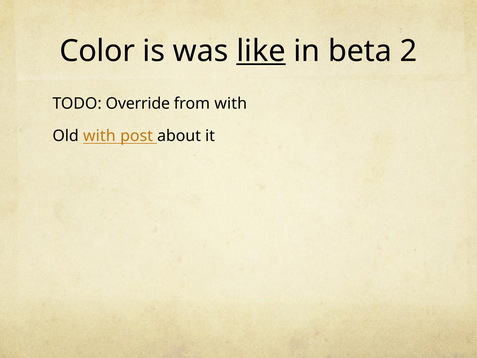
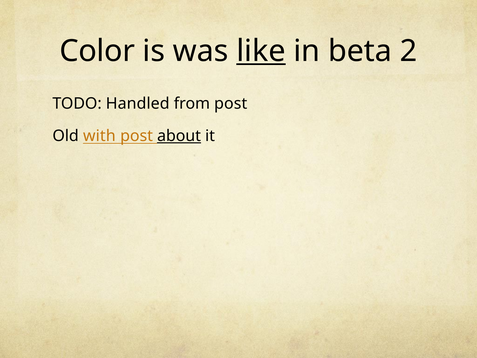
Override: Override -> Handled (138, 104)
from with: with -> post (231, 104)
about underline: none -> present (179, 136)
